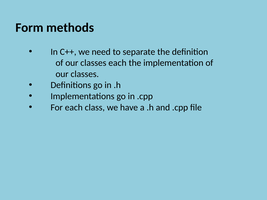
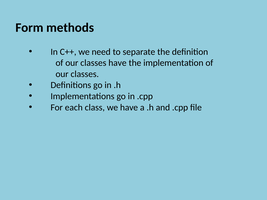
classes each: each -> have (117, 63)
